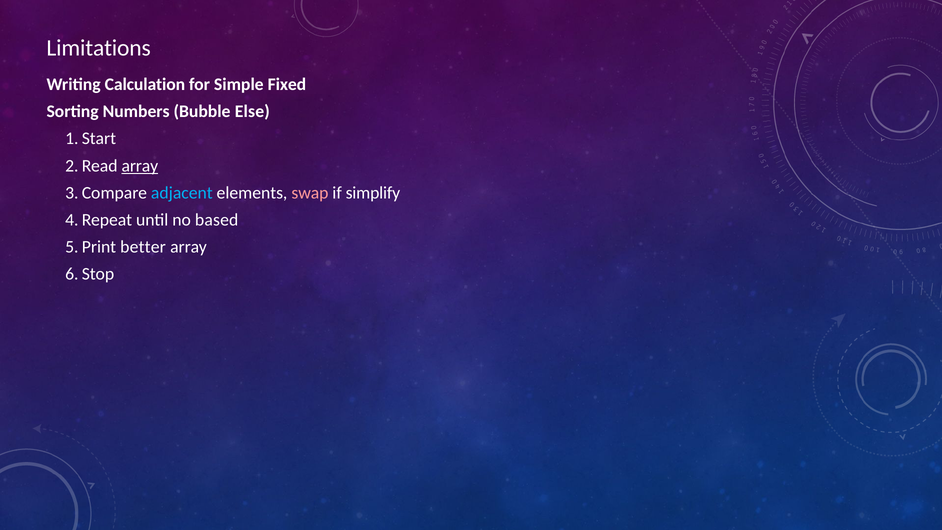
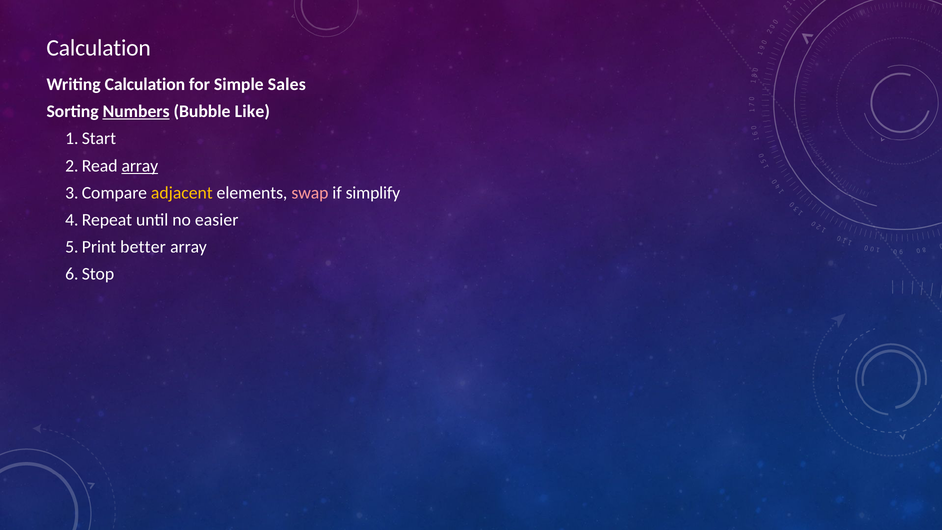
Limitations: Limitations -> Calculation (99, 48)
Fixed: Fixed -> Sales (287, 84)
Numbers underline: none -> present (136, 111)
Else: Else -> Like (252, 111)
adjacent colour: light blue -> yellow (182, 193)
based: based -> easier (217, 220)
